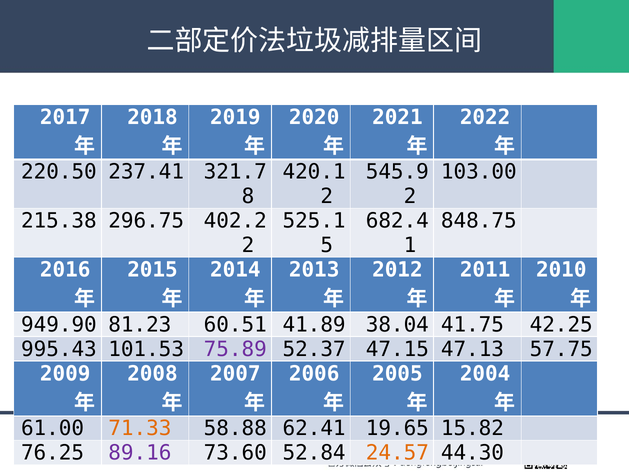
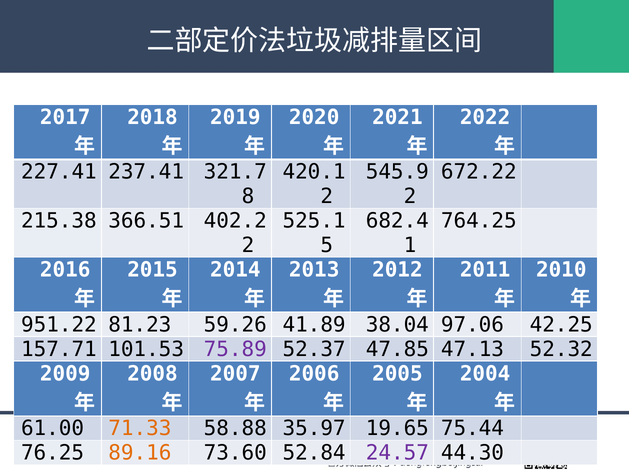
220.50: 220.50 -> 227.41 (59, 172)
103.00: 103.00 -> 672.22 (479, 172)
296.75: 296.75 -> 366.51 (146, 221)
848.75: 848.75 -> 764.25 (479, 221)
949.90: 949.90 -> 951.22 (59, 325)
60.51: 60.51 -> 59.26 (235, 325)
41.75: 41.75 -> 97.06 (472, 325)
995.43: 995.43 -> 157.71 (59, 349)
47.15: 47.15 -> 47.85 (397, 349)
57.75: 57.75 -> 52.32 (561, 349)
62.41: 62.41 -> 35.97 (314, 428)
15.82: 15.82 -> 75.44 (472, 428)
89.16 colour: purple -> orange (140, 453)
24.57 colour: orange -> purple (397, 453)
